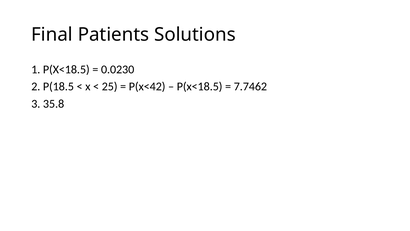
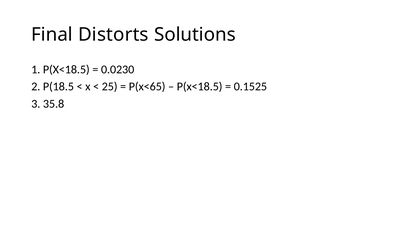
Patients: Patients -> Distorts (113, 34)
P(x<42: P(x<42 -> P(x<65 (147, 87)
7.7462: 7.7462 -> 0.1525 (250, 87)
